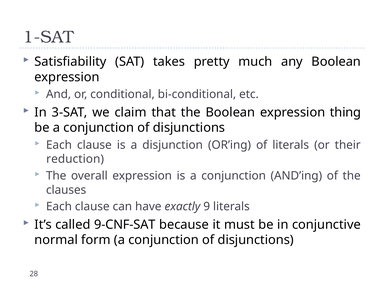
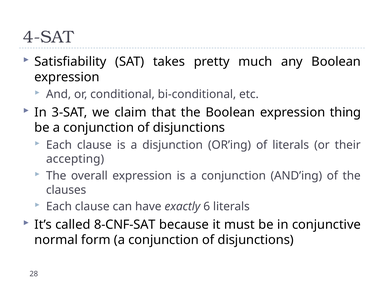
1-SAT: 1-SAT -> 4-SAT (48, 37)
reduction: reduction -> accepting (75, 159)
9: 9 -> 6 (207, 207)
9-CNF-SAT: 9-CNF-SAT -> 8-CNF-SAT (125, 225)
